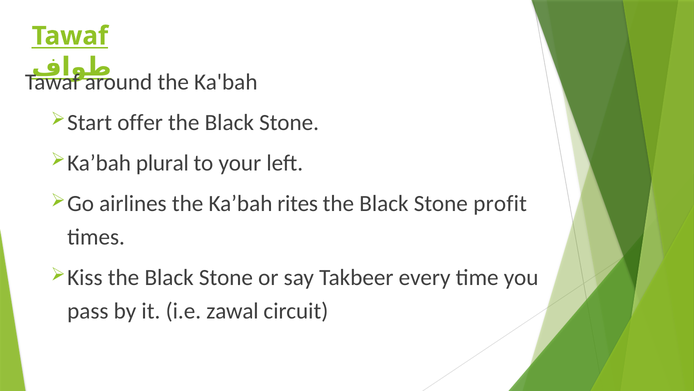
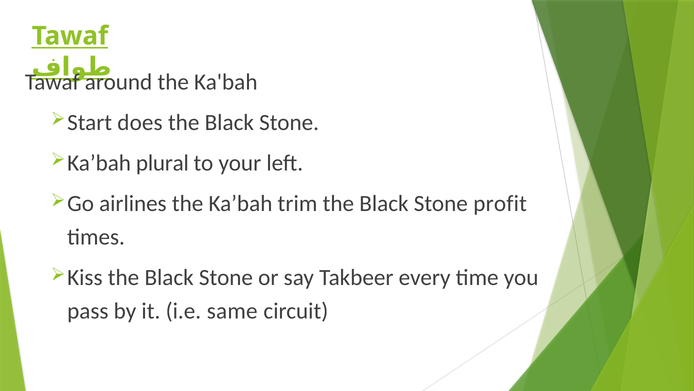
offer: offer -> does (140, 122)
rites: rites -> trim (297, 203)
zawal: zawal -> same (232, 311)
